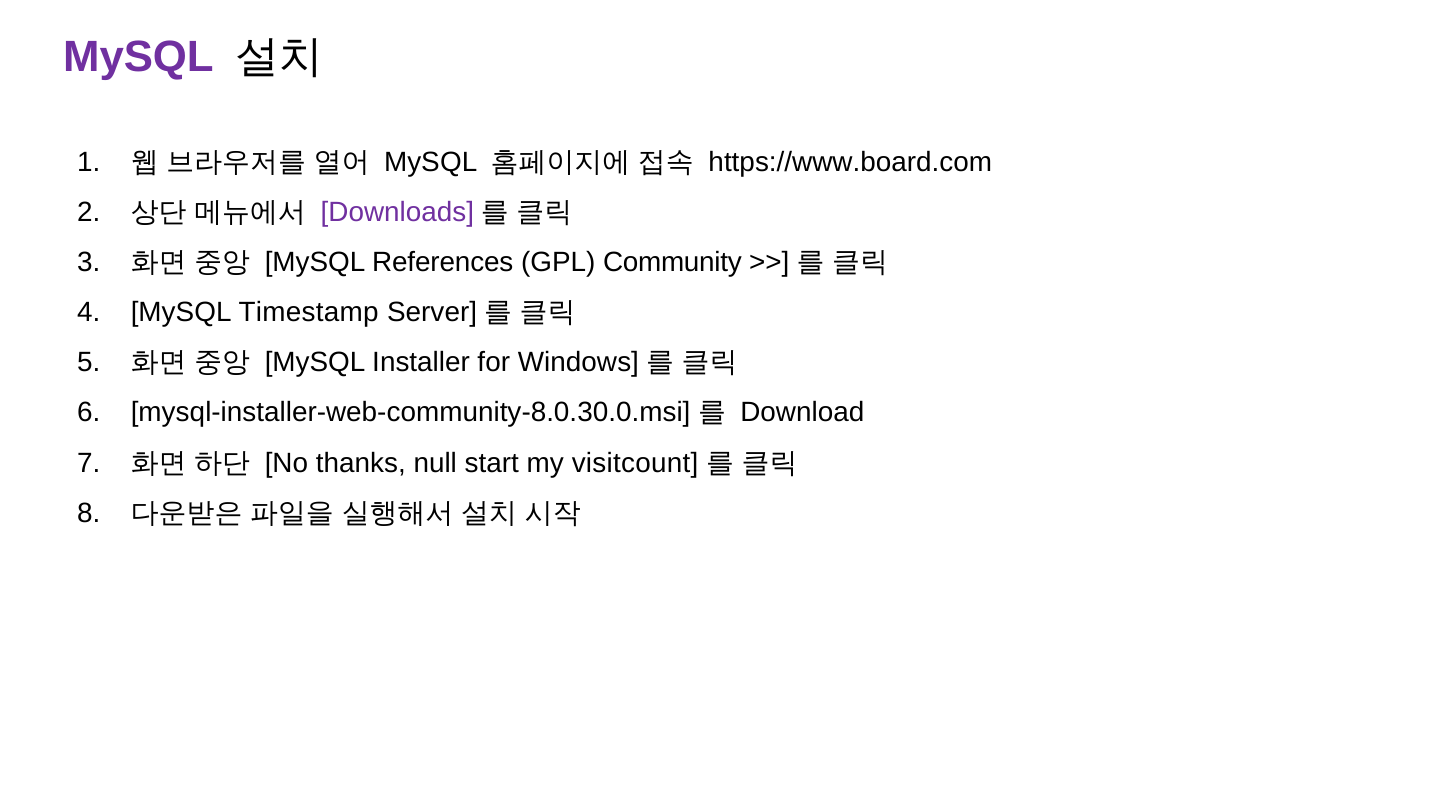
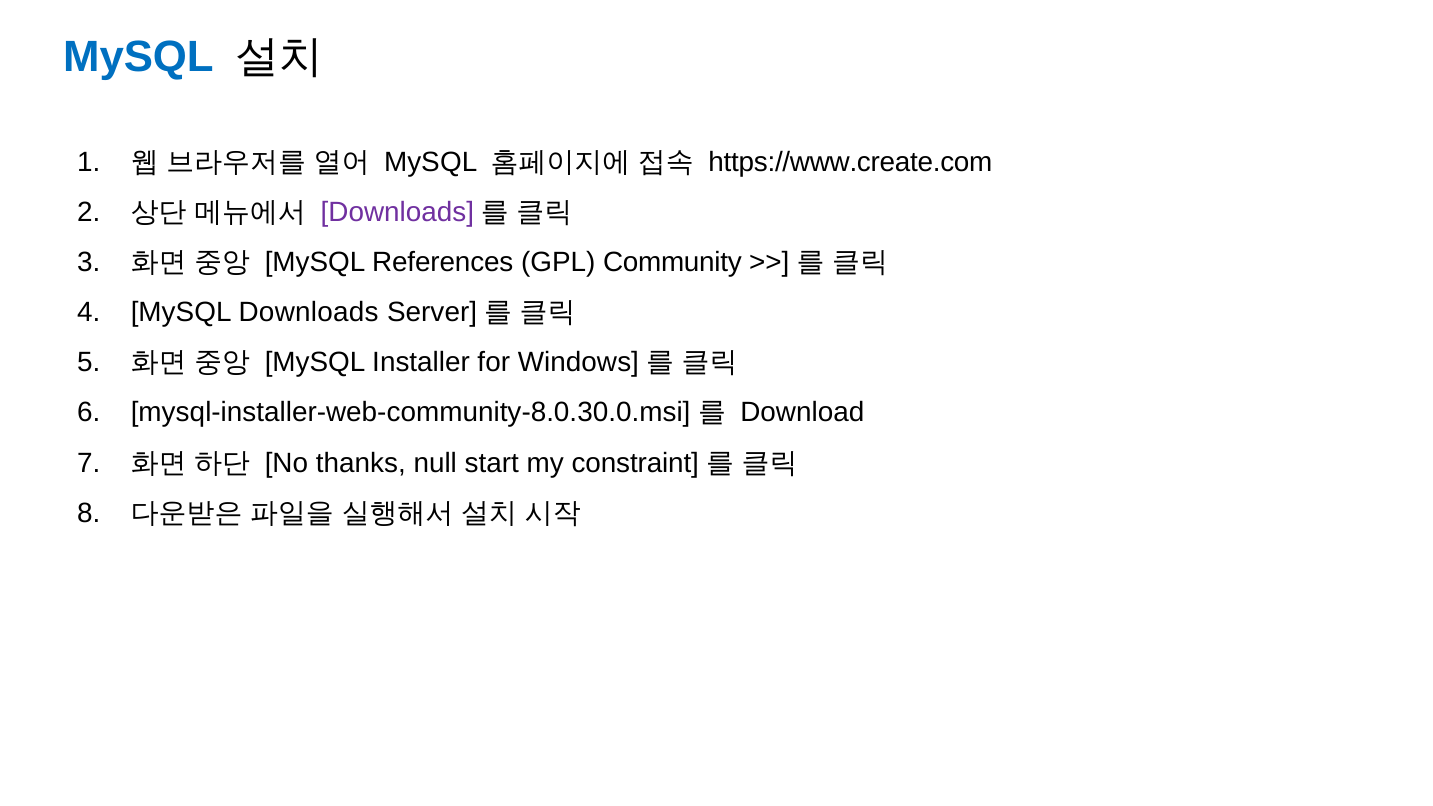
MySQL colour: purple -> blue (138, 57)
https://www.board.com: https://www.board.com -> https://www.create.com (850, 162)
MySQL Timestamp: Timestamp -> Downloads (309, 312)
visitcount: visitcount -> constraint (635, 463)
